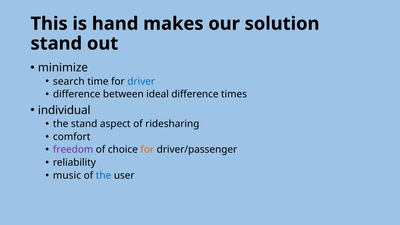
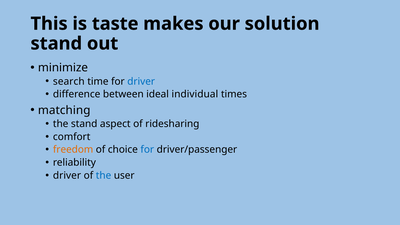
hand: hand -> taste (115, 24)
ideal difference: difference -> individual (195, 94)
individual: individual -> matching (64, 110)
freedom colour: purple -> orange (73, 150)
for colour: orange -> blue (147, 150)
music: music -> driver (67, 175)
